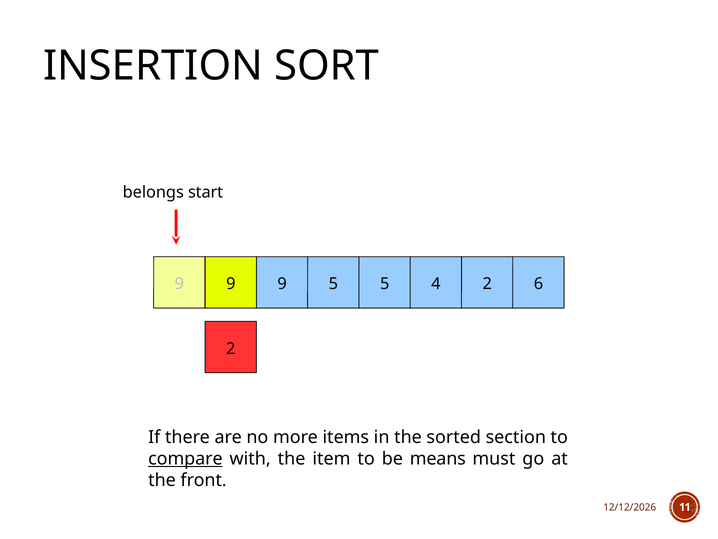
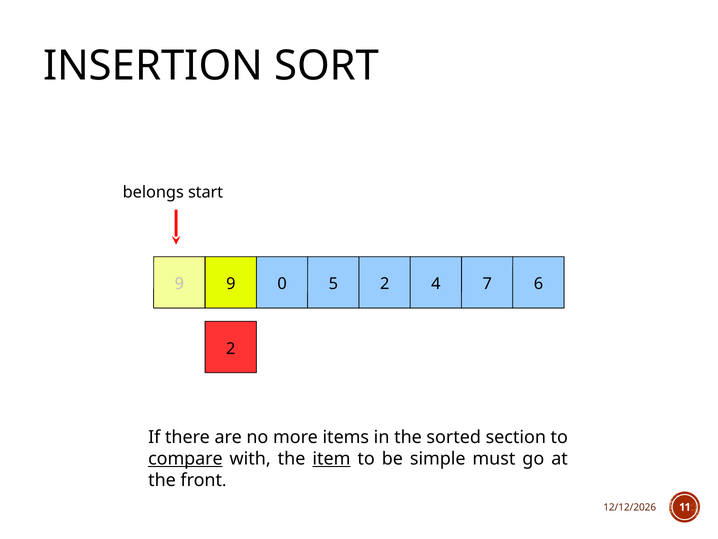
9 9: 9 -> 0 (282, 284)
5 5: 5 -> 2 (385, 284)
4 2: 2 -> 7 (487, 284)
item underline: none -> present (331, 458)
means: means -> simple (438, 458)
